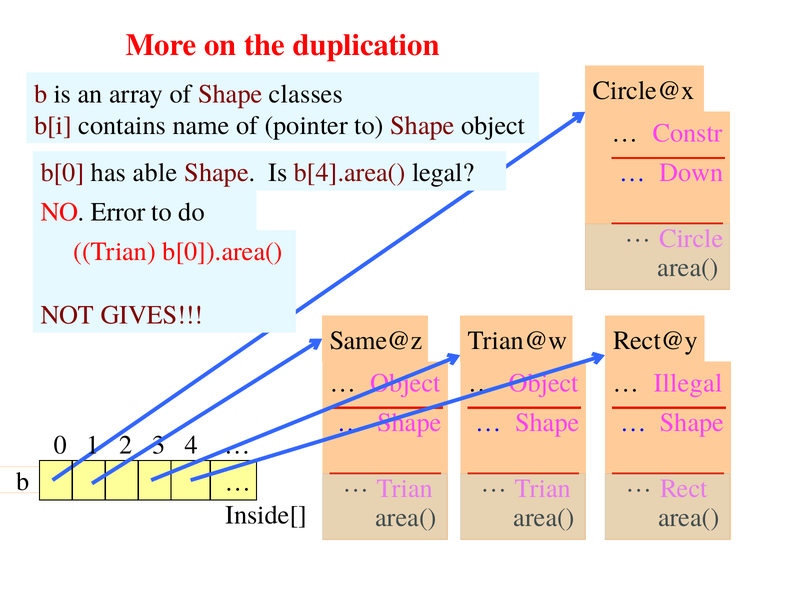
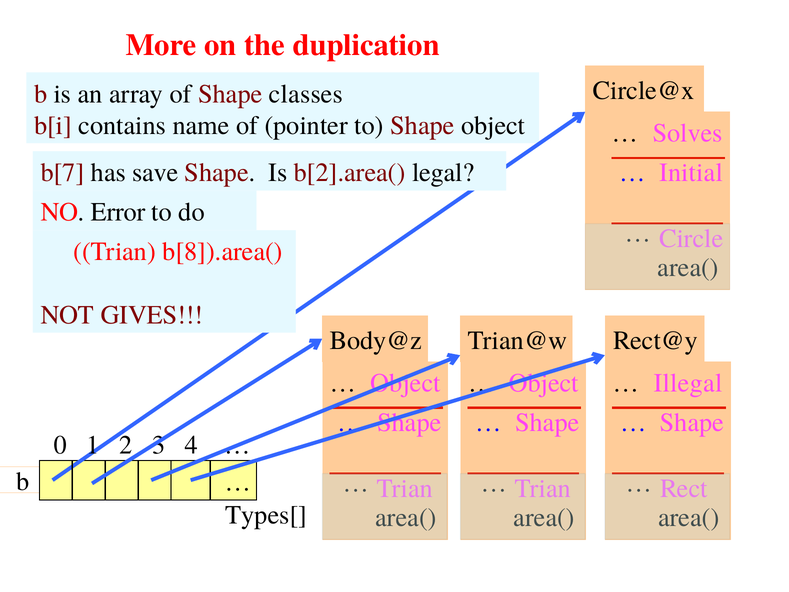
Constr: Constr -> Solves (688, 133)
b[0: b[0 -> b[7 (62, 173)
able: able -> save (155, 173)
b[4].area(: b[4].area( -> b[2].area( (350, 173)
Down: Down -> Initial (691, 173)
b[0]).area(: b[0]).area( -> b[8]).area( (223, 252)
Same@z: Same@z -> Body@z (376, 340)
Inside[: Inside[ -> Types[ (266, 515)
